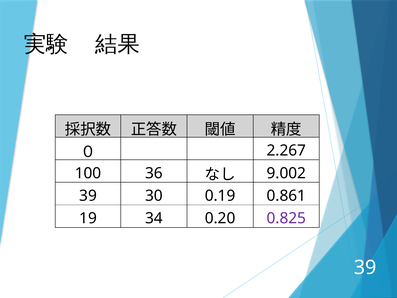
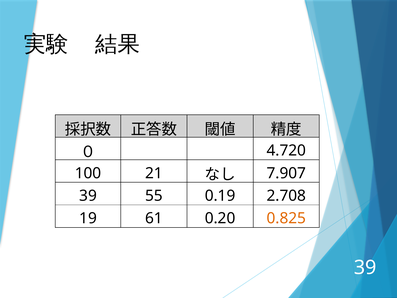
2.267: 2.267 -> 4.720 (286, 150)
36: 36 -> 21 (154, 173)
9.002: 9.002 -> 7.907 (286, 173)
30: 30 -> 55 (154, 196)
0.861: 0.861 -> 2.708 (286, 196)
34: 34 -> 61 (154, 218)
0.825 colour: purple -> orange (286, 218)
